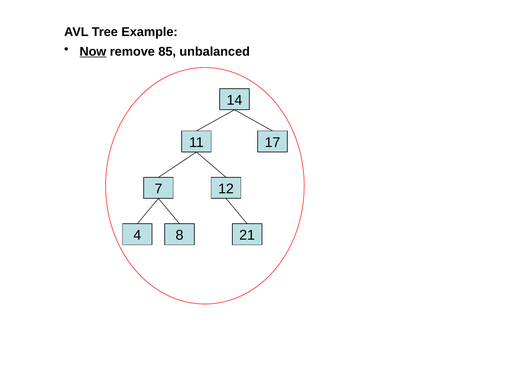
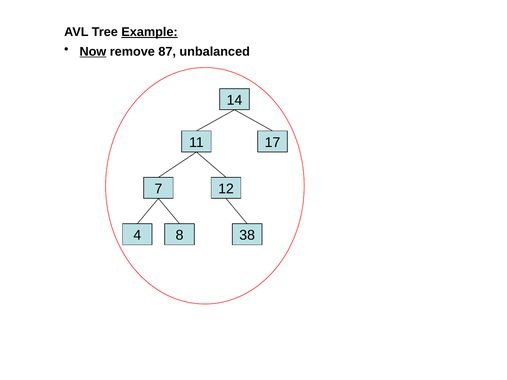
Example underline: none -> present (150, 32)
85: 85 -> 87 (167, 52)
21: 21 -> 38 (247, 235)
